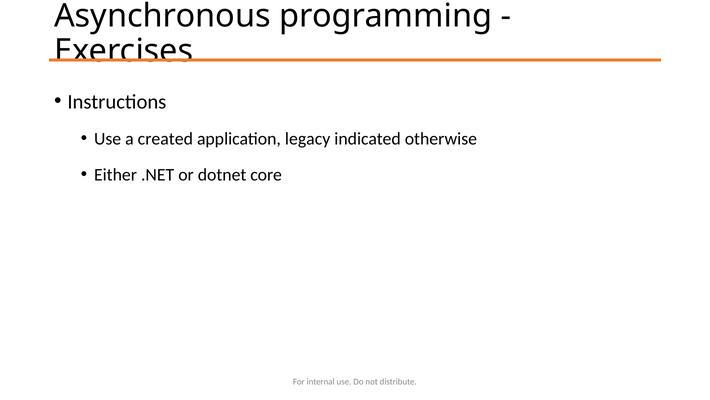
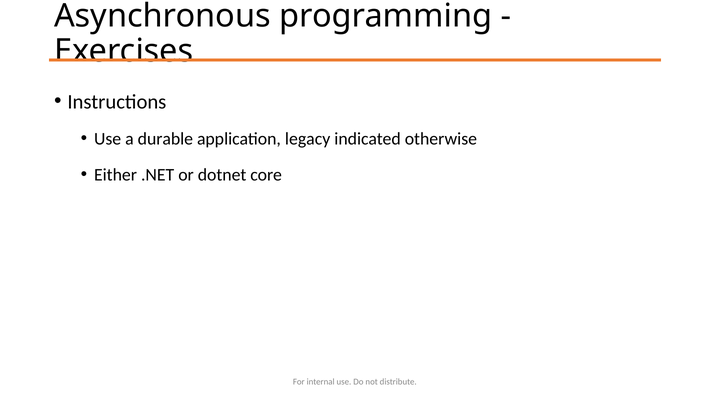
created: created -> durable (165, 139)
